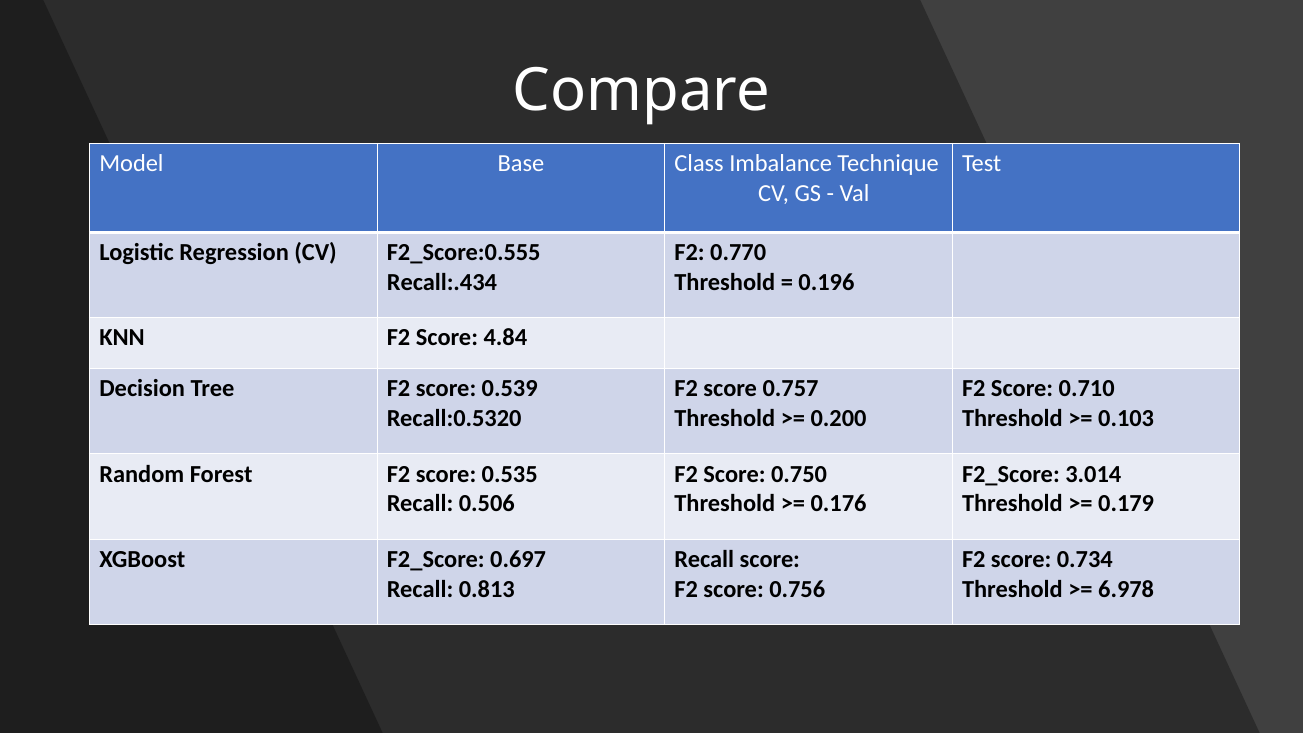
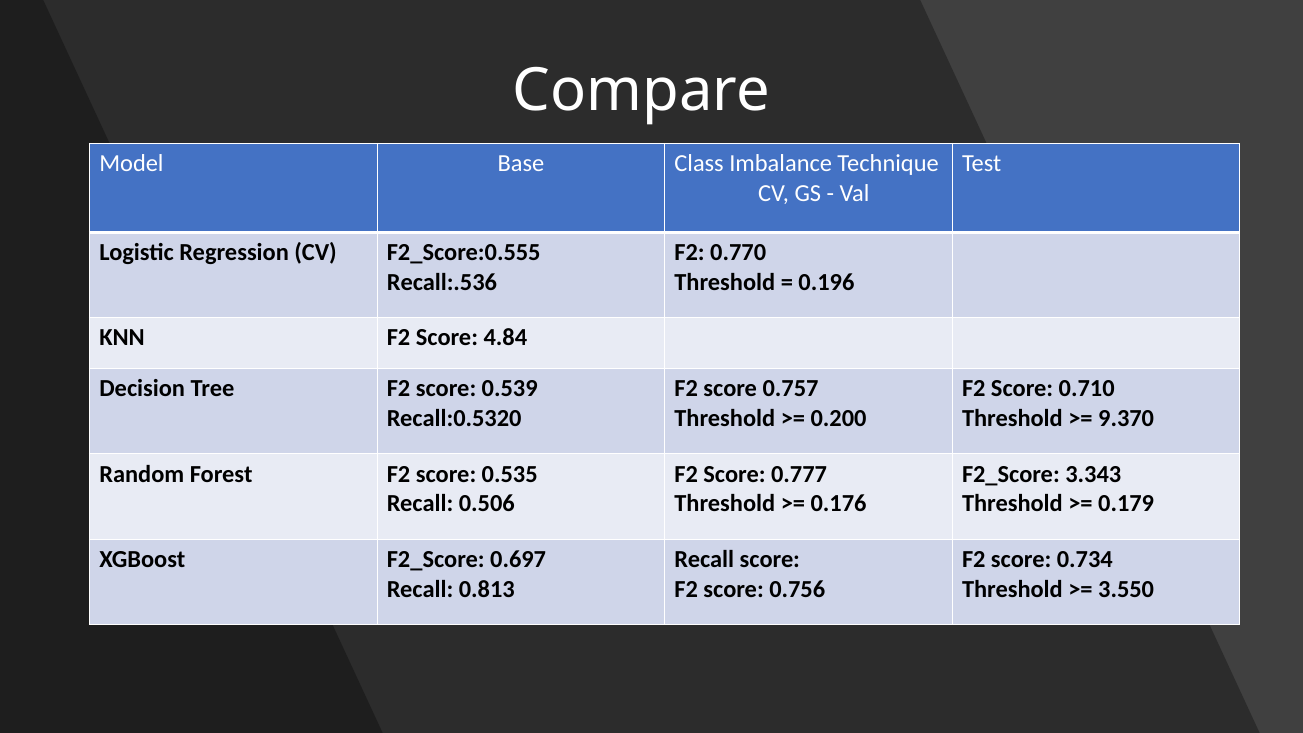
Recall:.434: Recall:.434 -> Recall:.536 (442, 282)
0.103: 0.103 -> 9.370 (1126, 418)
0.750: 0.750 -> 0.777 (799, 474)
3.014: 3.014 -> 3.343 (1093, 474)
6.978: 6.978 -> 3.550 (1126, 589)
